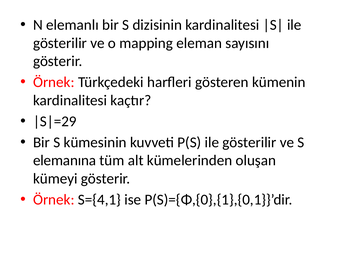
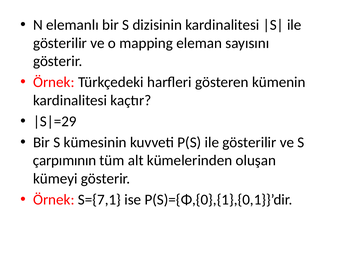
elemanına: elemanına -> çarpımının (65, 161)
S={4,1: S={4,1 -> S={7,1 (99, 200)
